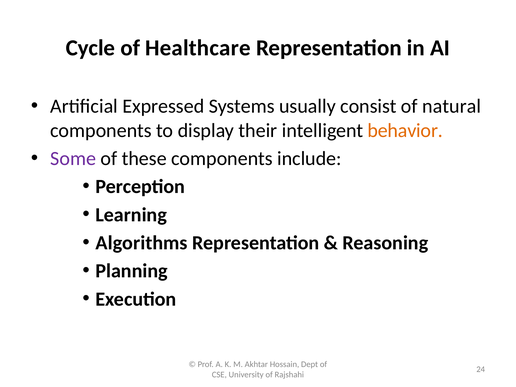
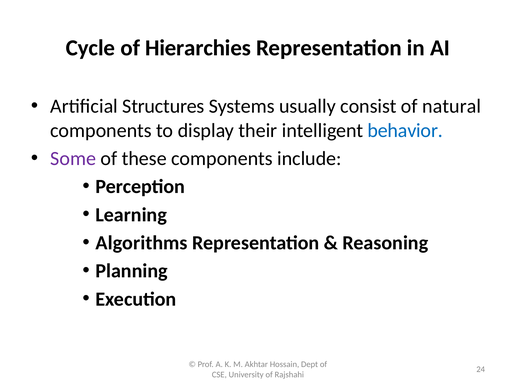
Healthcare: Healthcare -> Hierarchies (198, 48)
Expressed: Expressed -> Structures (163, 106)
behavior colour: orange -> blue (405, 130)
